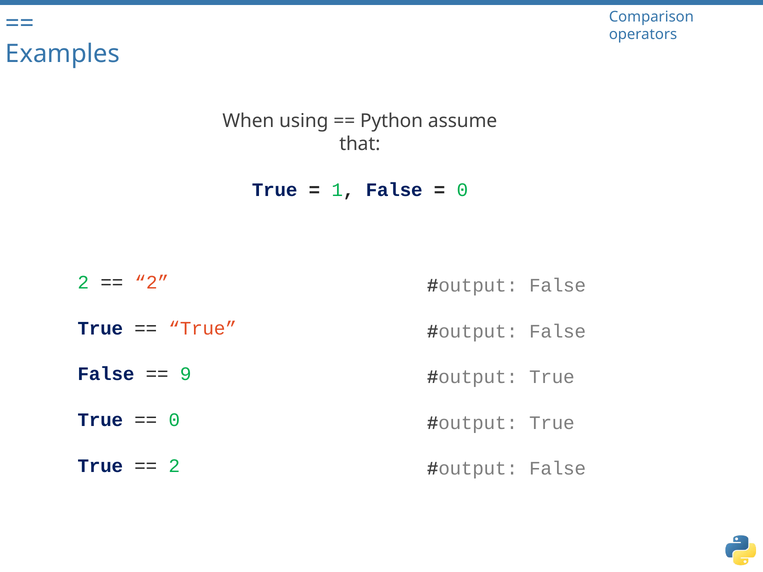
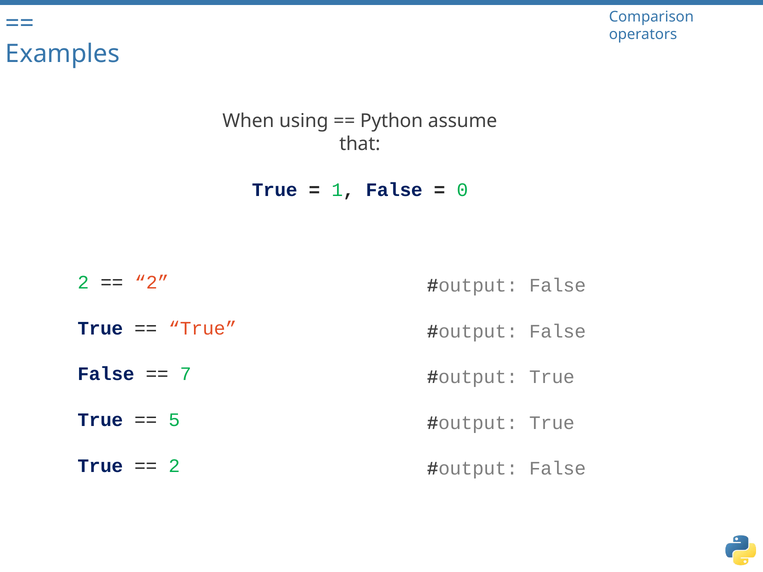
9: 9 -> 7 (186, 374)
0: 0 -> 5 (174, 420)
